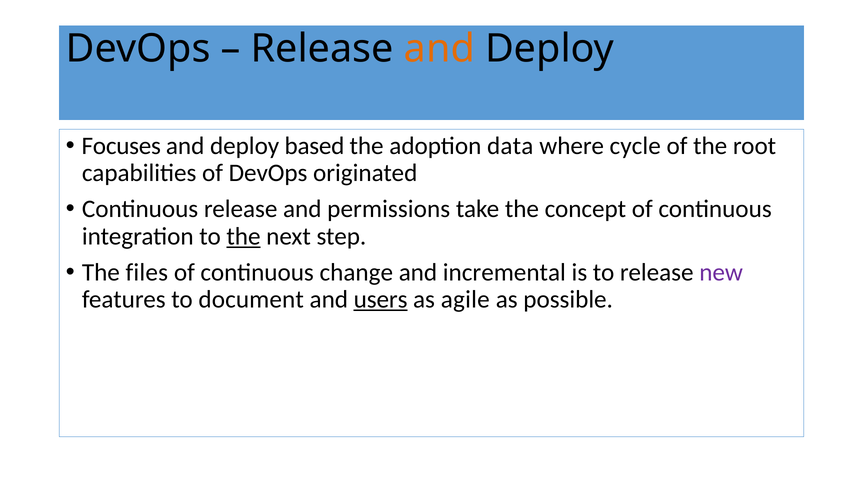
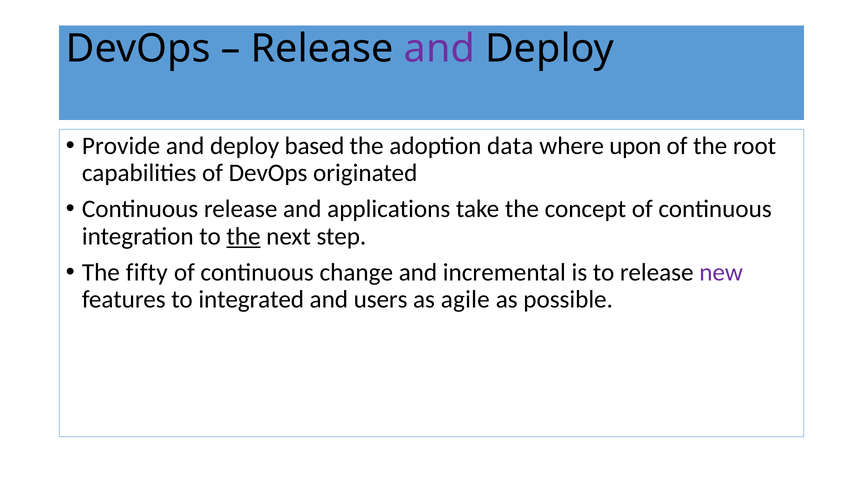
and colour: orange -> purple (439, 49)
Focuses: Focuses -> Provide (121, 146)
cycle: cycle -> upon (635, 146)
permissions: permissions -> applications (389, 209)
files: files -> fifty (147, 273)
document: document -> integrated (251, 300)
users underline: present -> none (381, 300)
